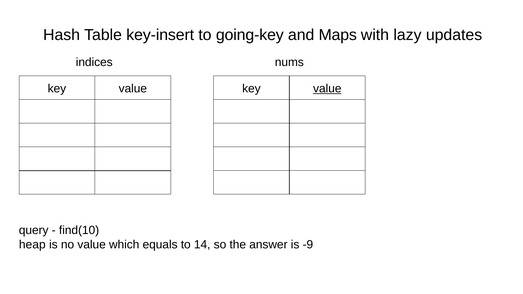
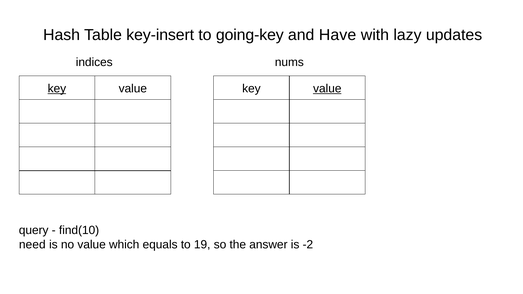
Maps: Maps -> Have (338, 35)
key underline: none -> present (57, 89)
heap: heap -> need (32, 245)
14: 14 -> 19 (202, 245)
-9: -9 -> -2 (308, 245)
